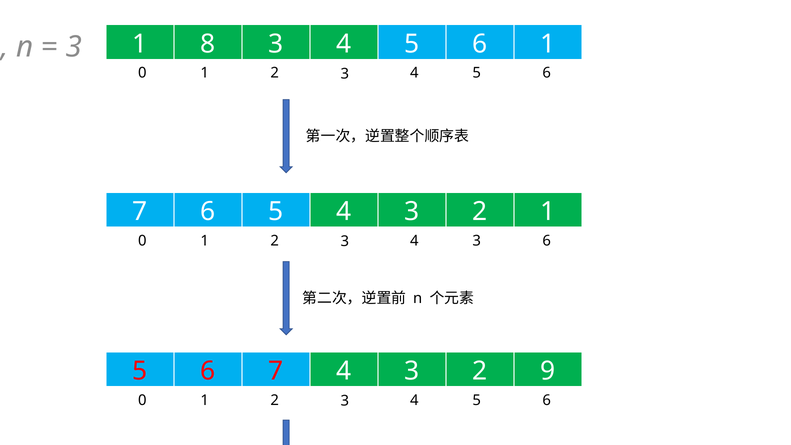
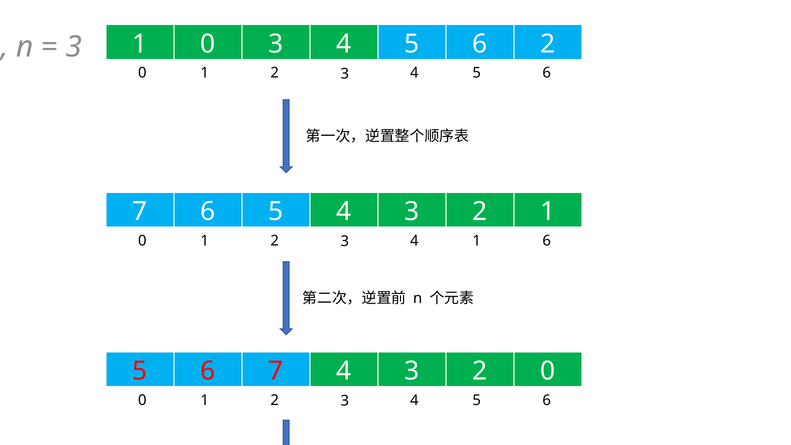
1 8: 8 -> 0 (208, 44)
6 1: 1 -> 2 (548, 44)
4 3: 3 -> 1 (477, 241)
2 9: 9 -> 0 (548, 371)
